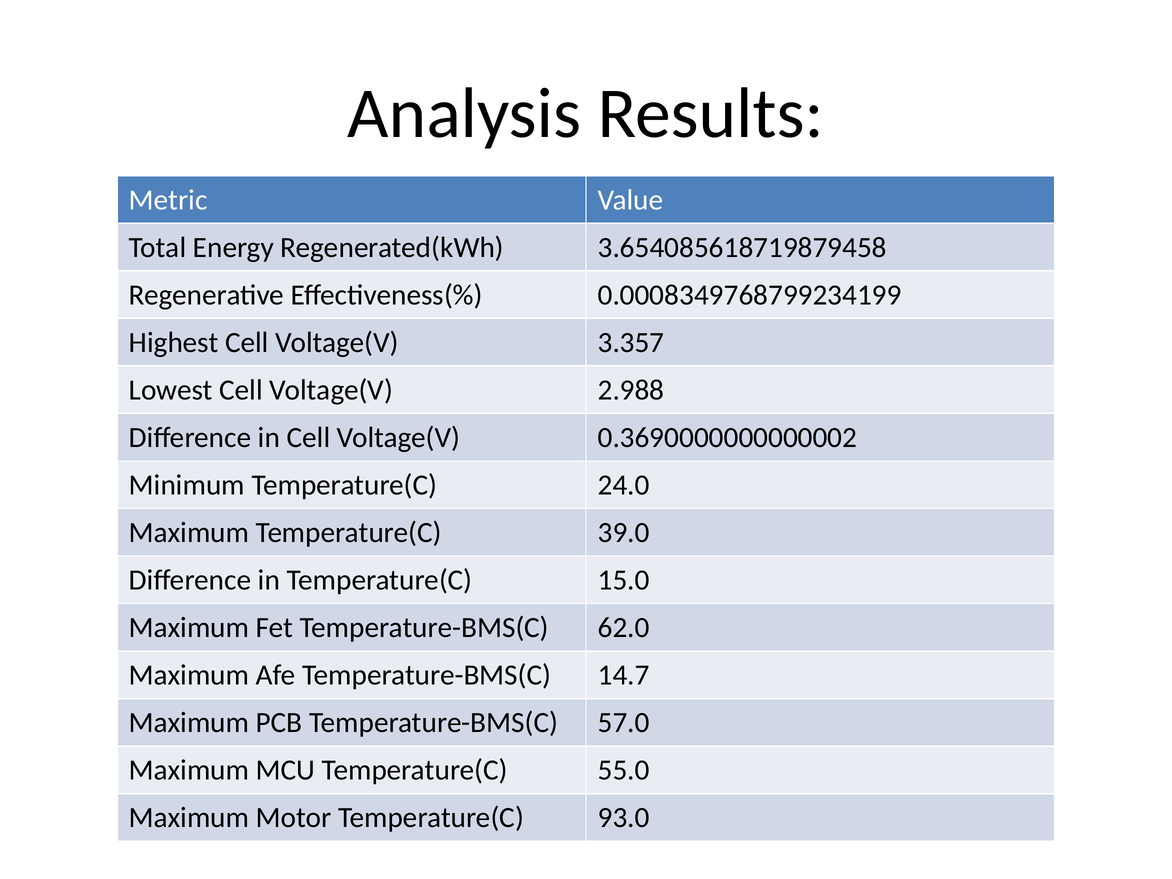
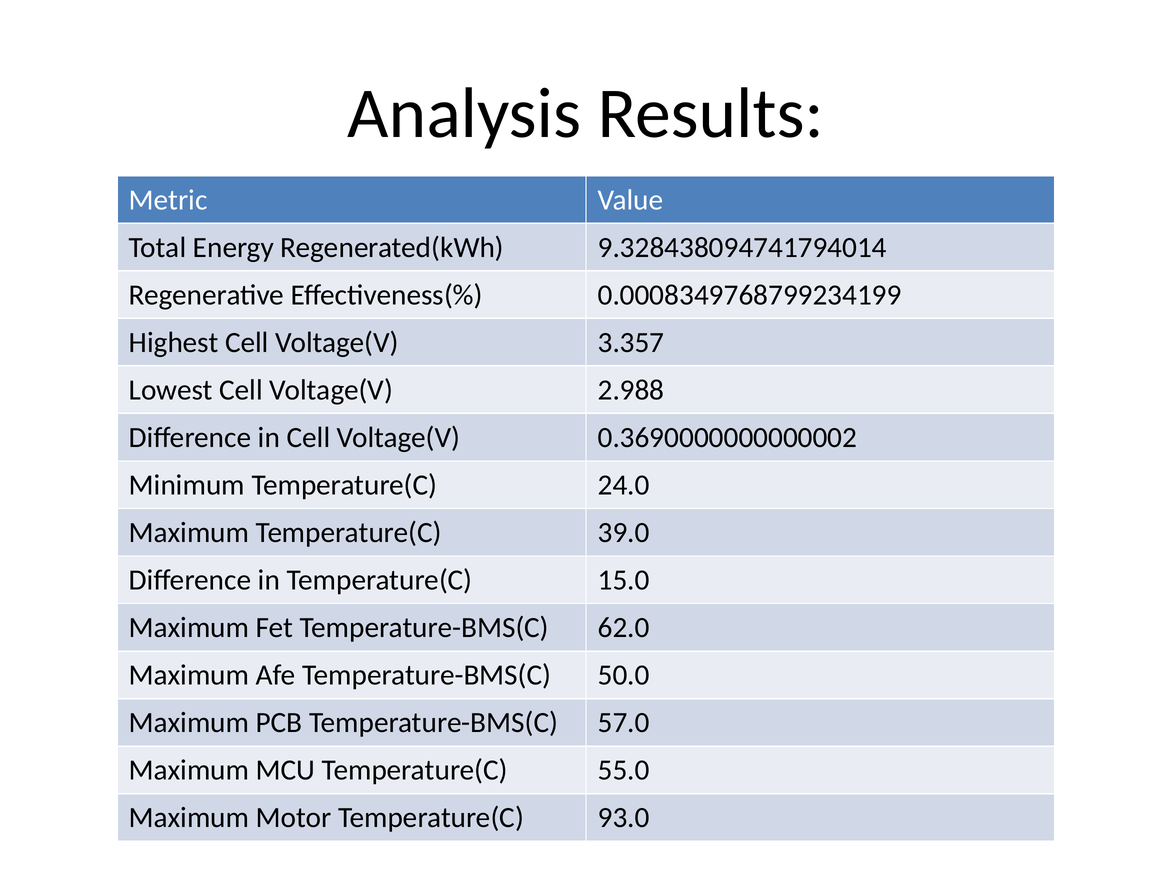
3.654085618719879458: 3.654085618719879458 -> 9.328438094741794014 (742, 247)
14.7: 14.7 -> 50.0 (624, 675)
